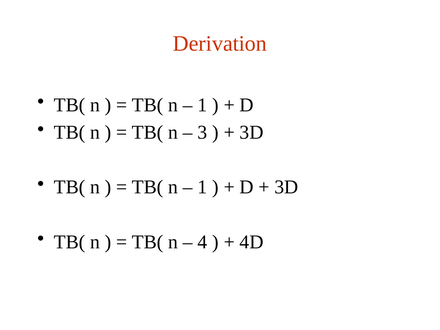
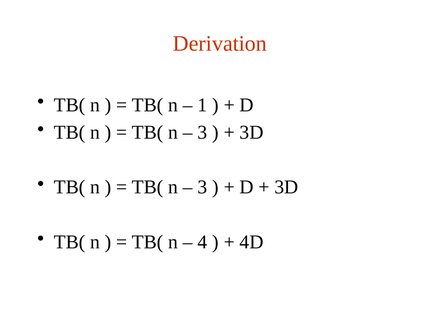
1: 1 -> 3 (203, 187)
